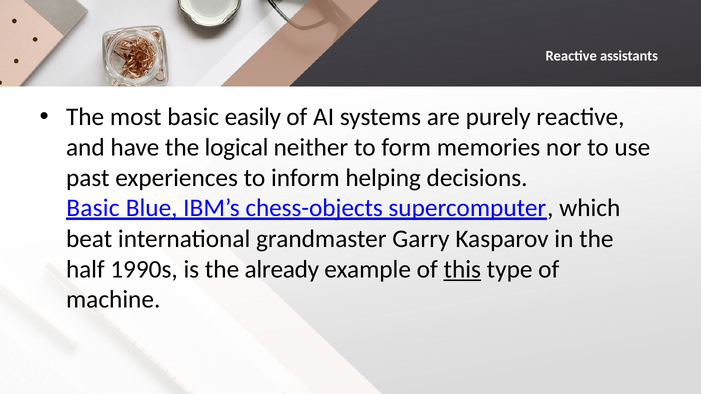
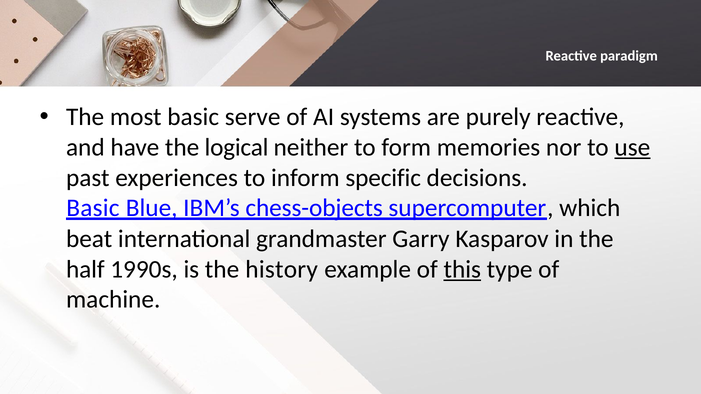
assistants: assistants -> paradigm (629, 56)
easily: easily -> serve (253, 117)
use underline: none -> present (632, 147)
helping: helping -> specific (383, 178)
already: already -> history (282, 270)
